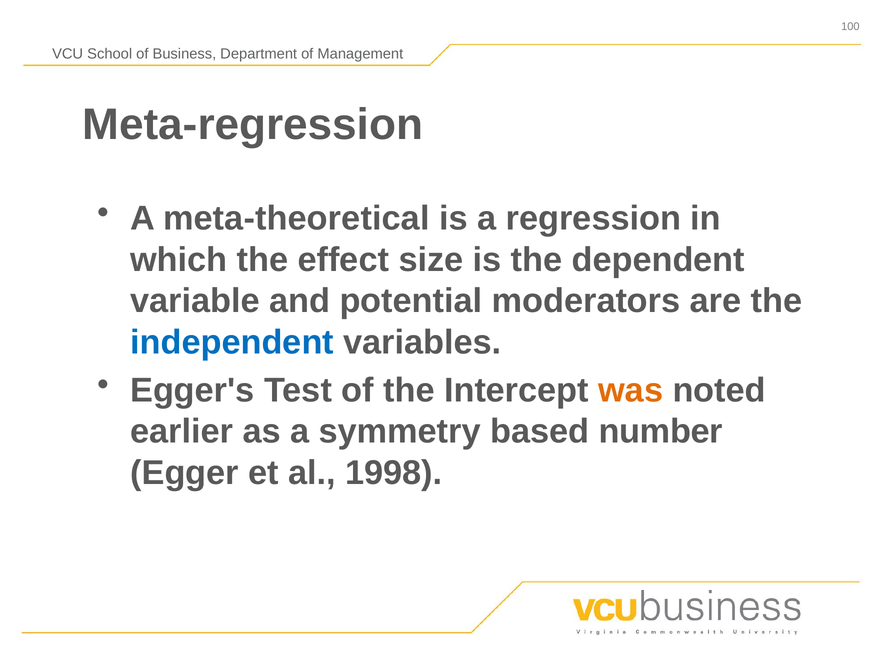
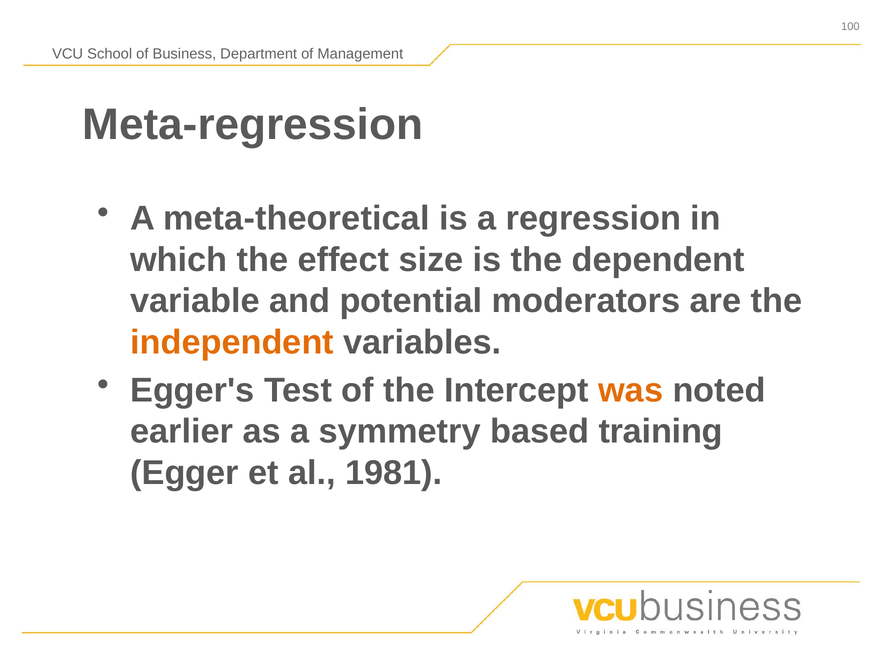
independent colour: blue -> orange (232, 342)
number: number -> training (661, 432)
1998: 1998 -> 1981 (394, 473)
